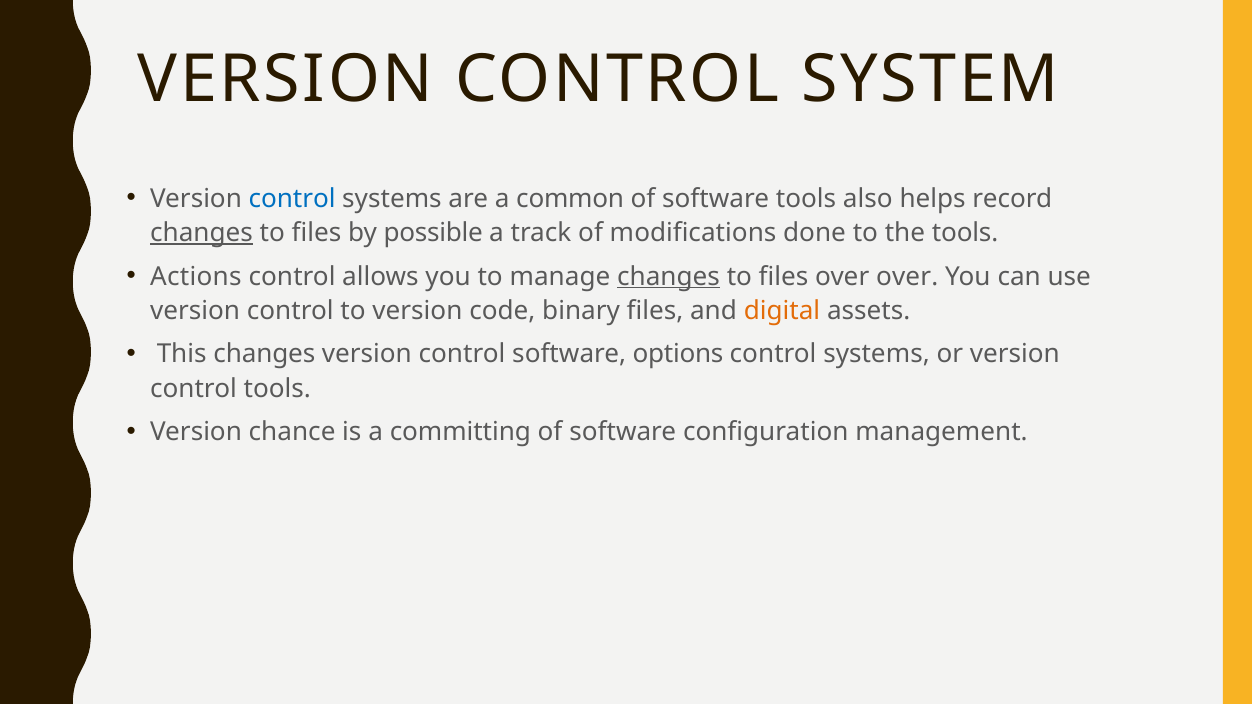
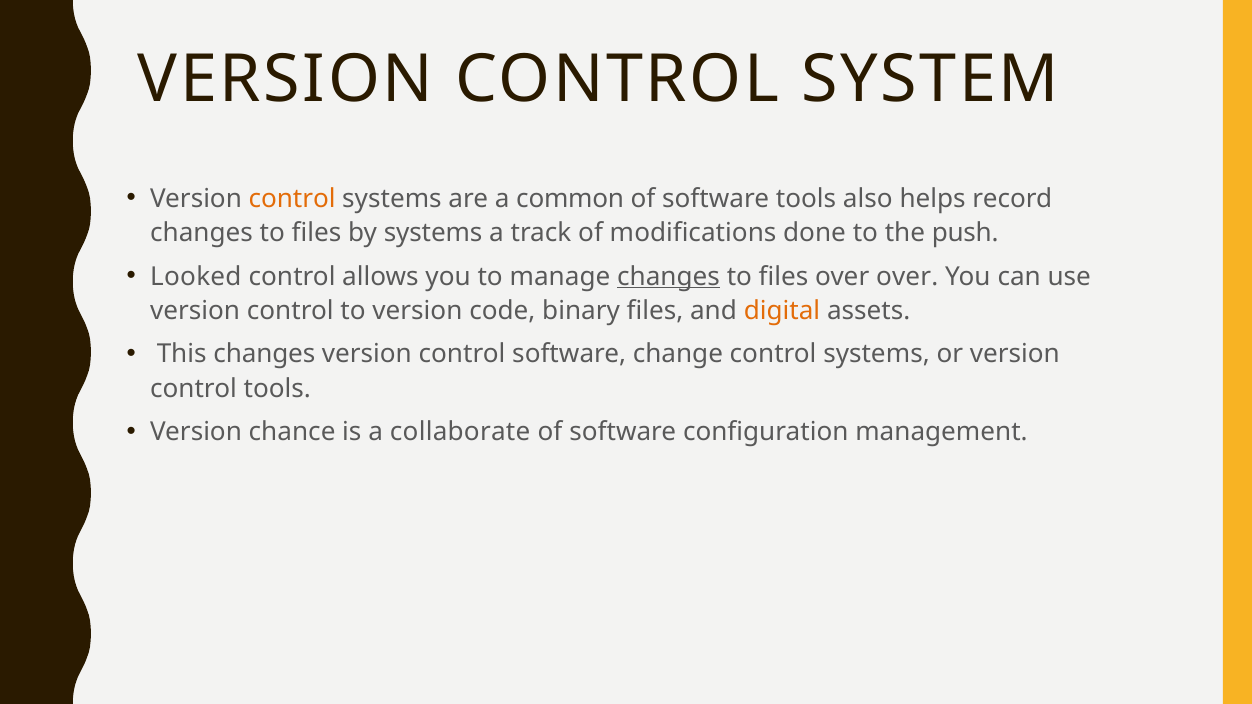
control colour: blue -> orange (292, 199)
changes underline: present -> none (201, 233)
by possible: possible -> systems (433, 233)
the tools: tools -> push (965, 233)
Actions: Actions -> Looked (196, 276)
options: options -> change (678, 354)
committing: committing -> collaborate (460, 432)
